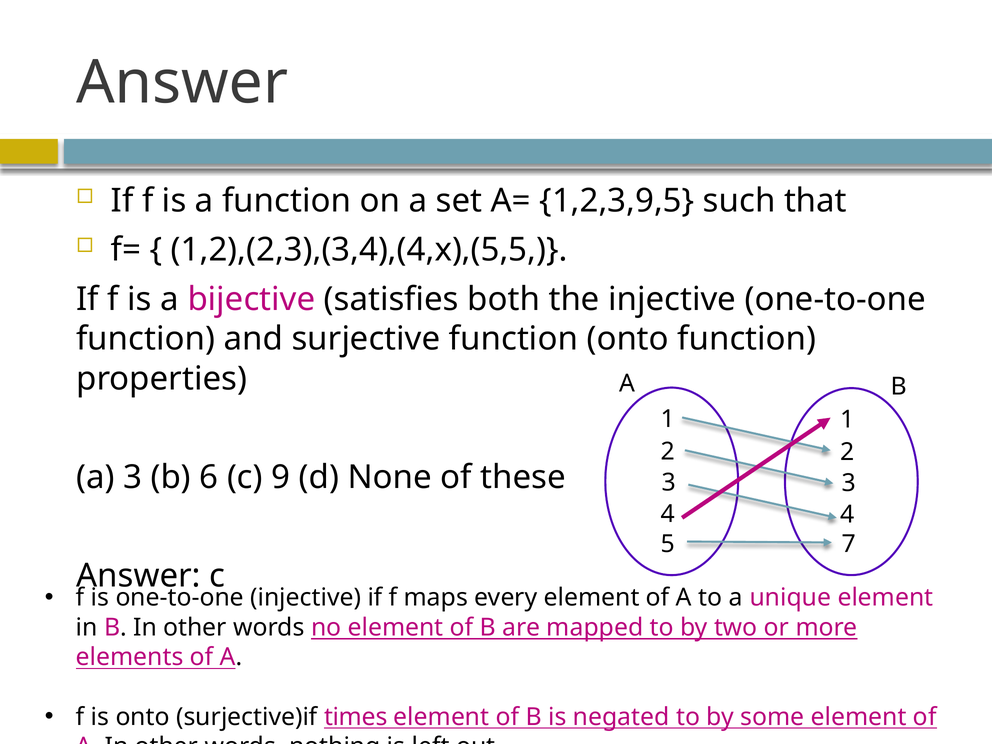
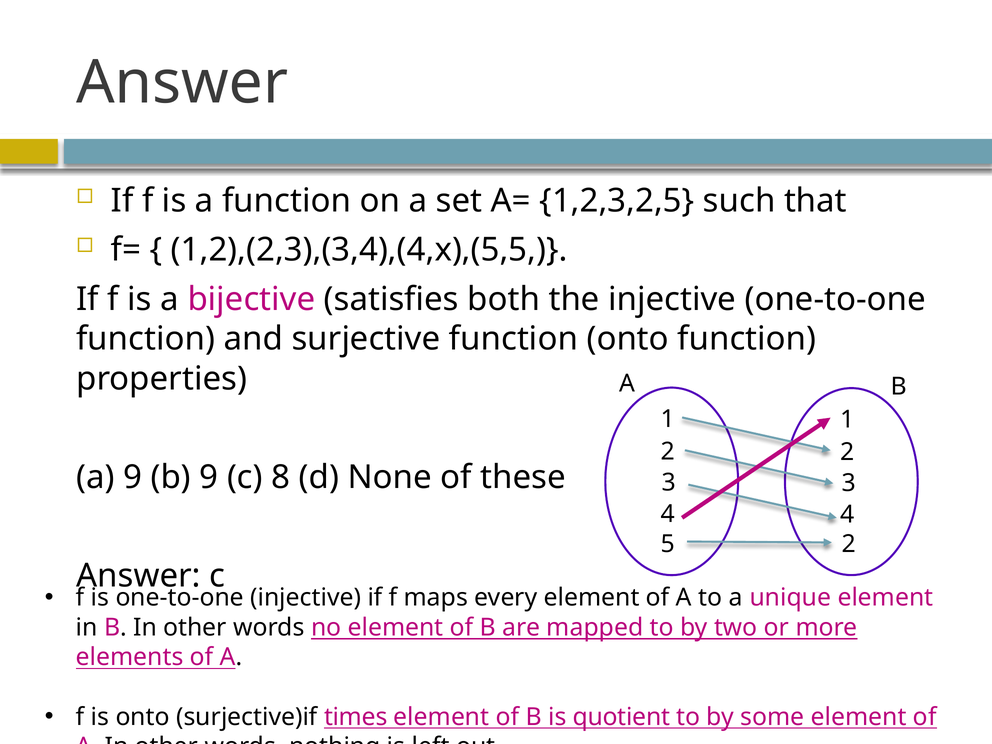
1,2,3,9,5: 1,2,3,9,5 -> 1,2,3,2,5 (617, 201)
a 3: 3 -> 9 (133, 477)
b 6: 6 -> 9 (209, 477)
9: 9 -> 8 (281, 477)
5 7: 7 -> 2 (849, 544)
negated: negated -> quotient (621, 717)
